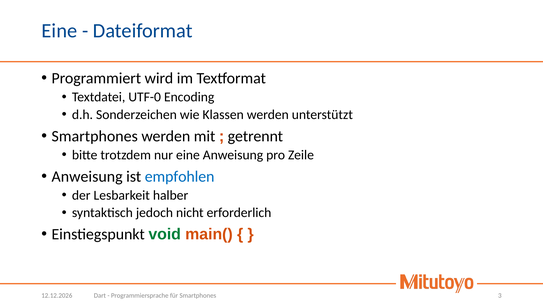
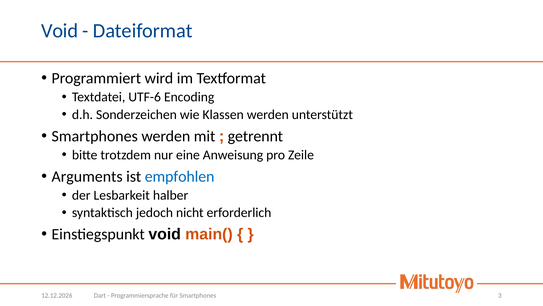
Eine: Eine -> Void (60, 31)
UTF-0: UTF-0 -> UTF-6 (145, 97)
Anweisung: Anweisung -> Arguments (87, 176)
void colour: green -> black (165, 234)
